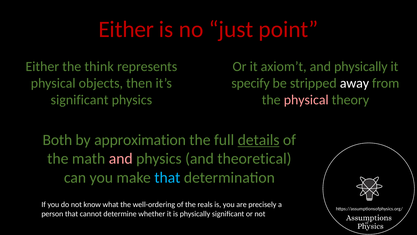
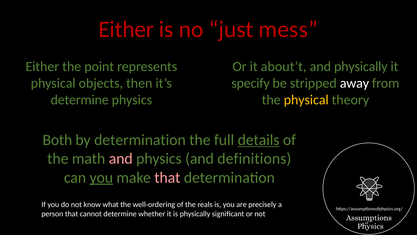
point: point -> mess (288, 29)
think: think -> point (99, 66)
axiom’t: axiom’t -> about’t (284, 66)
significant: significant -> determine (80, 100)
physical colour: pink -> yellow (306, 100)
by approximation: approximation -> determination (140, 140)
theoretical: theoretical -> definitions (254, 158)
you underline: none -> present (101, 177)
that colour: light blue -> pink (167, 177)
